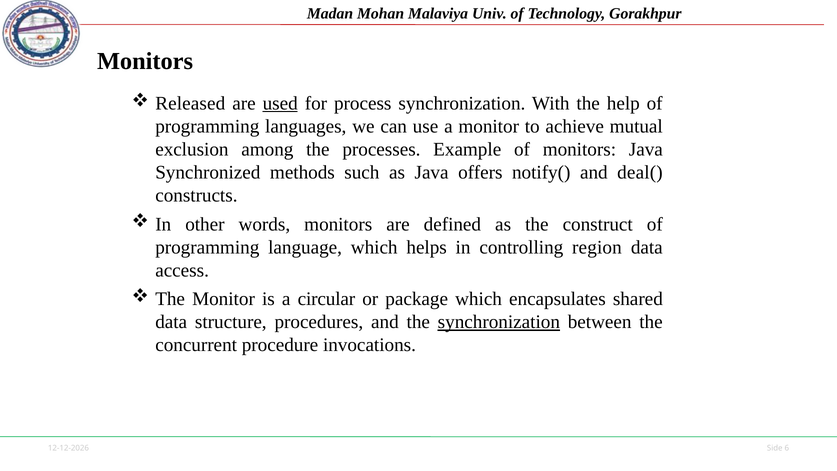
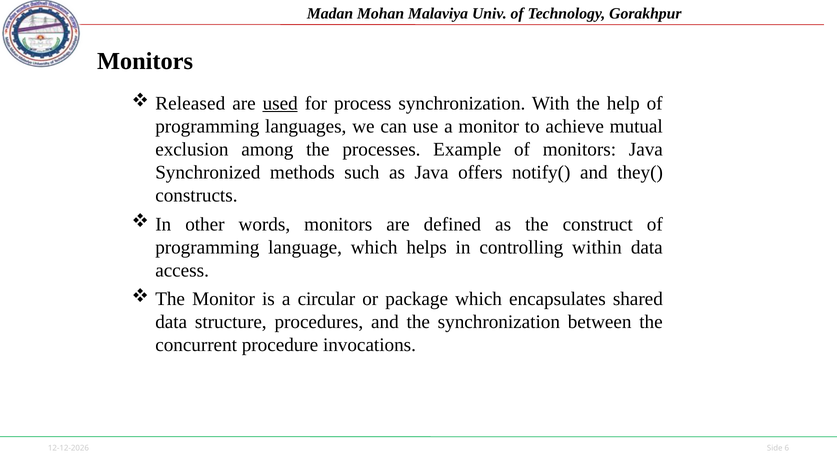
deal(: deal( -> they( (640, 172)
region: region -> within (597, 247)
synchronization underline: present -> none (499, 322)
